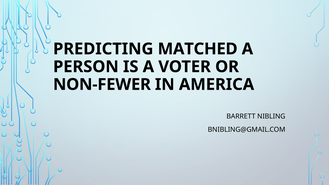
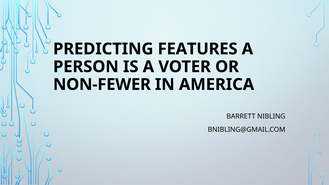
MATCHED: MATCHED -> FEATURES (198, 49)
